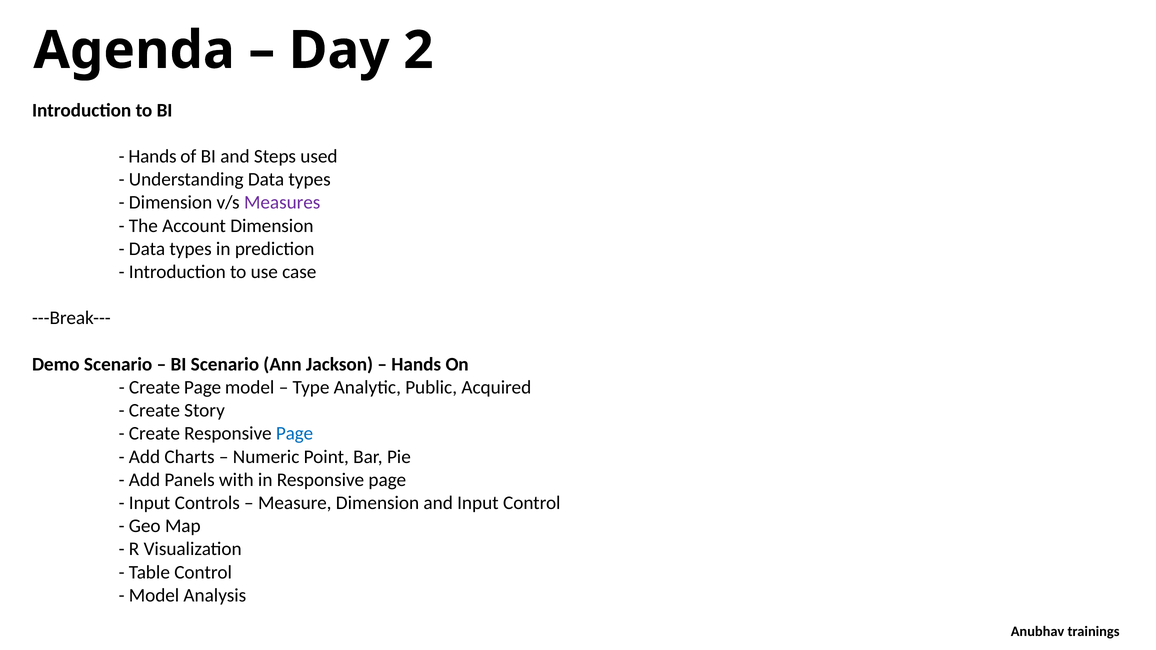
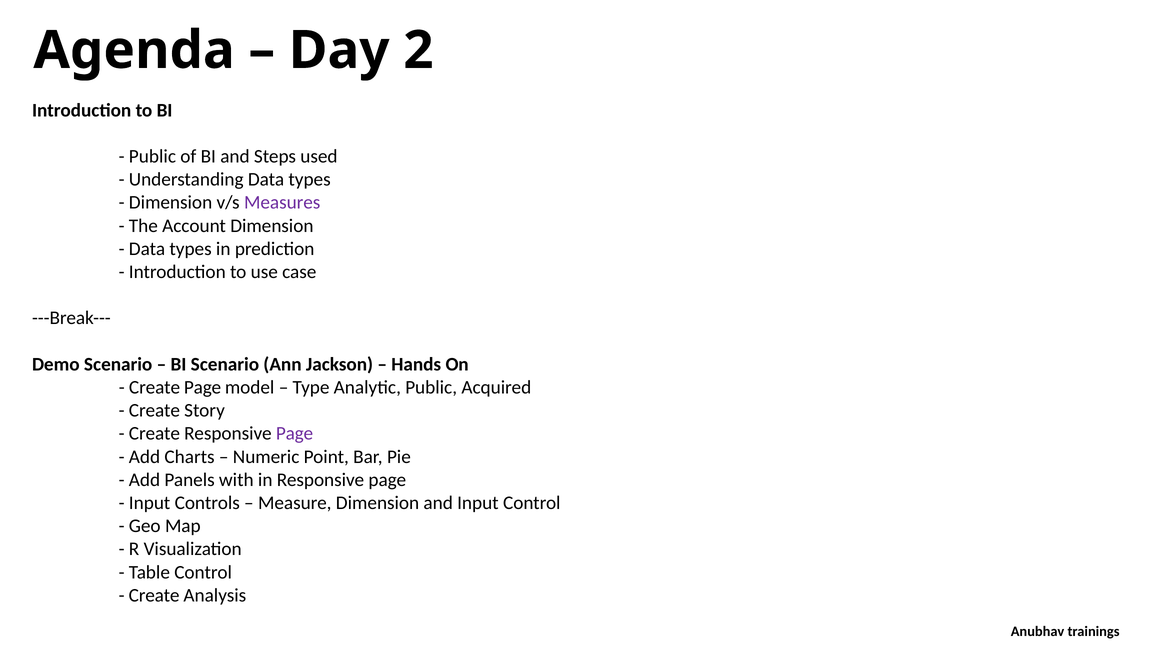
Hands: Hands -> Public (152, 156)
Page colour: blue -> purple (295, 434)
Model: Model -> Create (154, 596)
